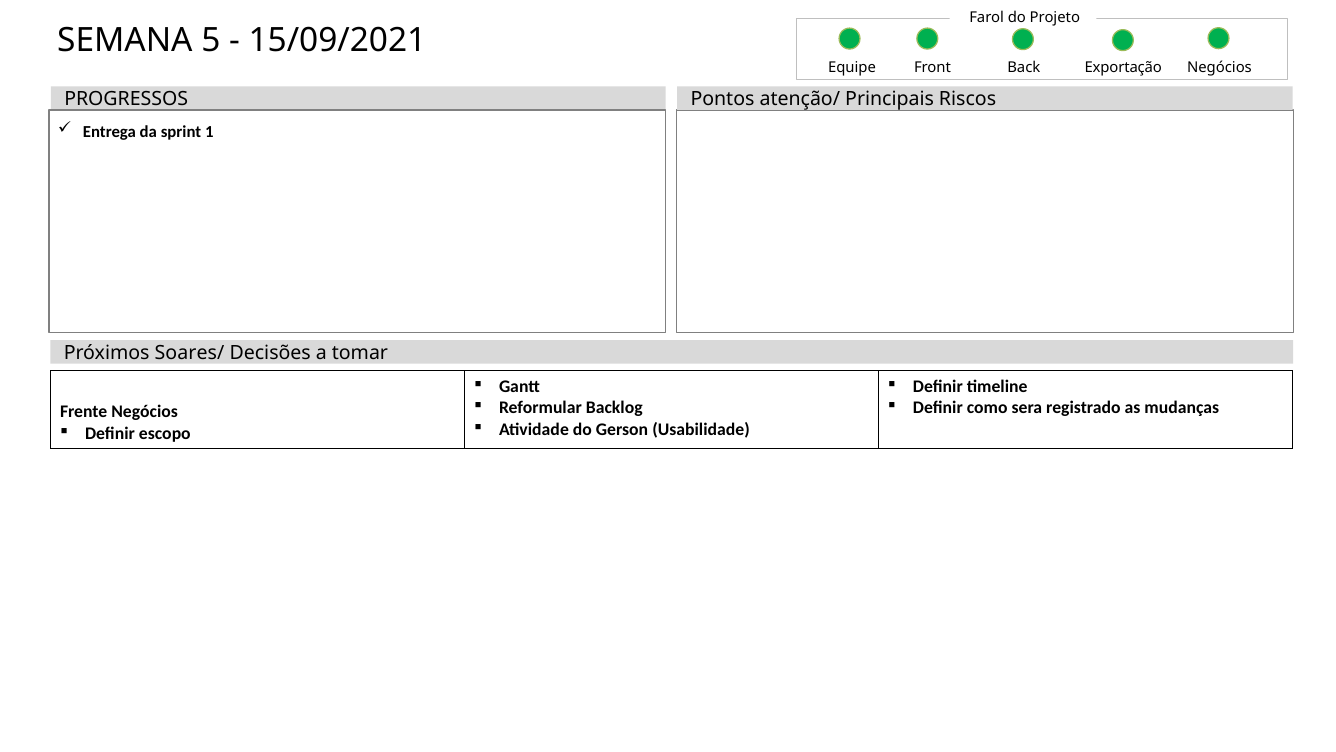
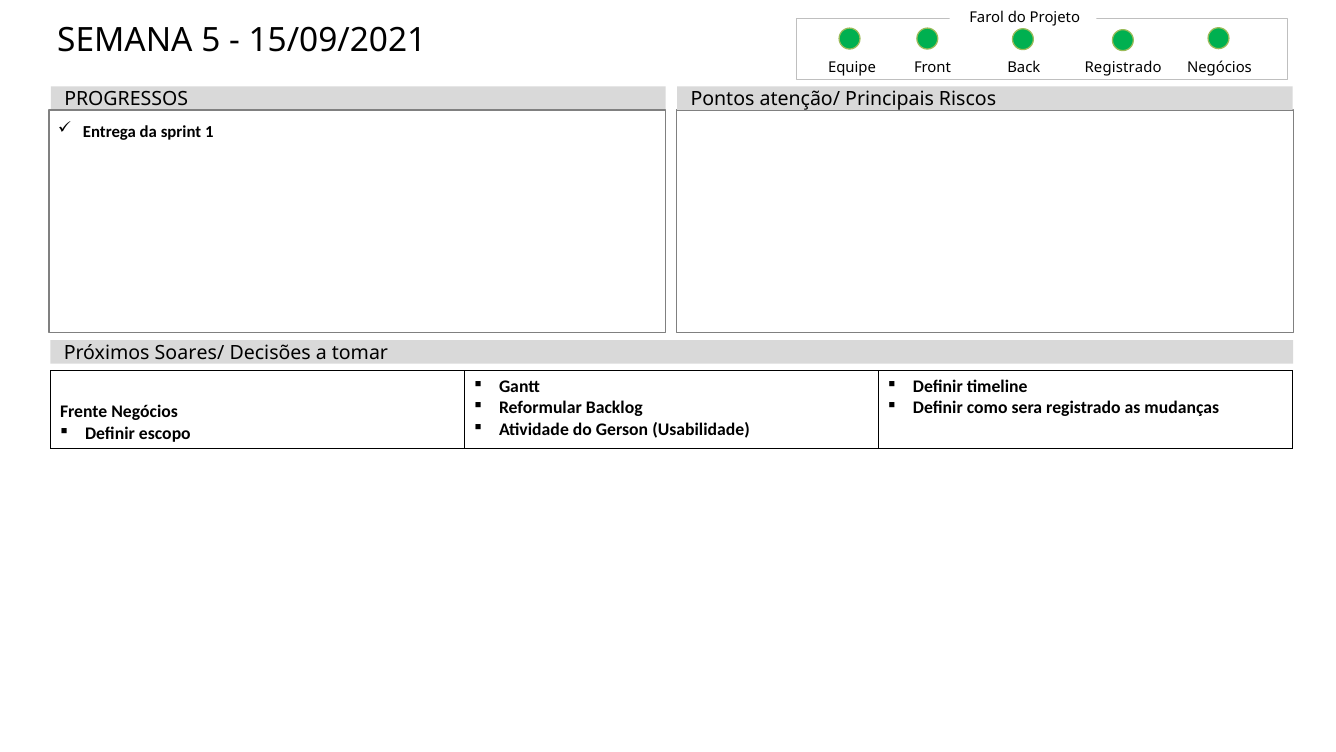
Exportação: Exportação -> Registrado (1123, 67)
